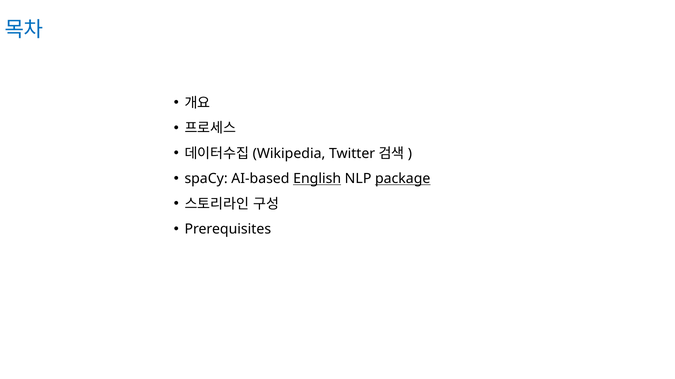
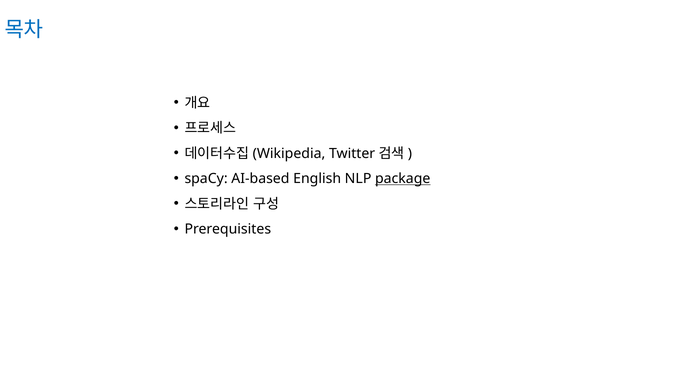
English underline: present -> none (317, 179)
